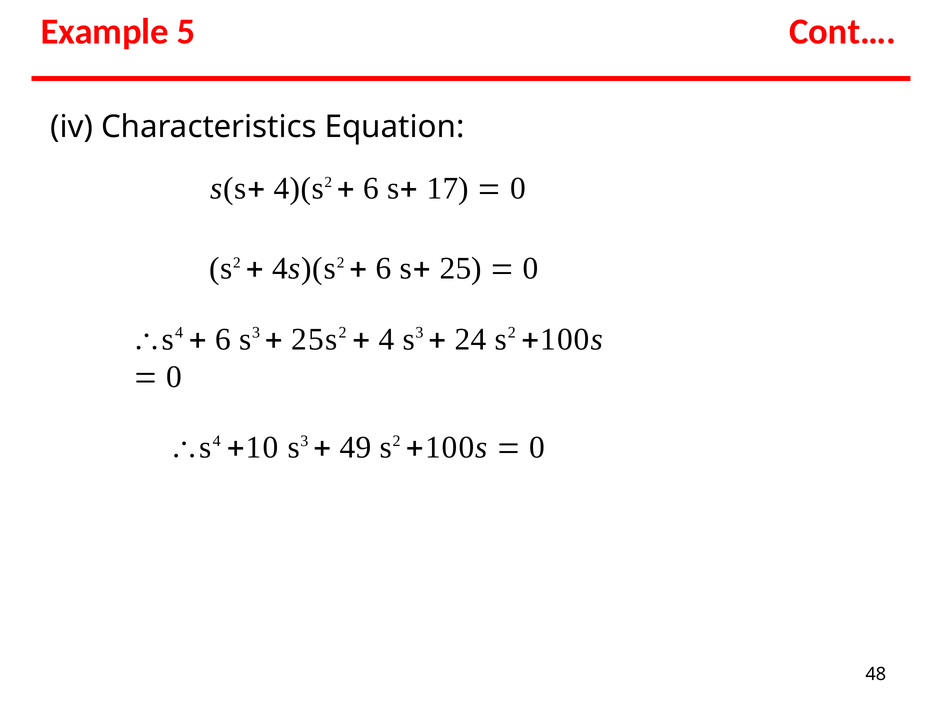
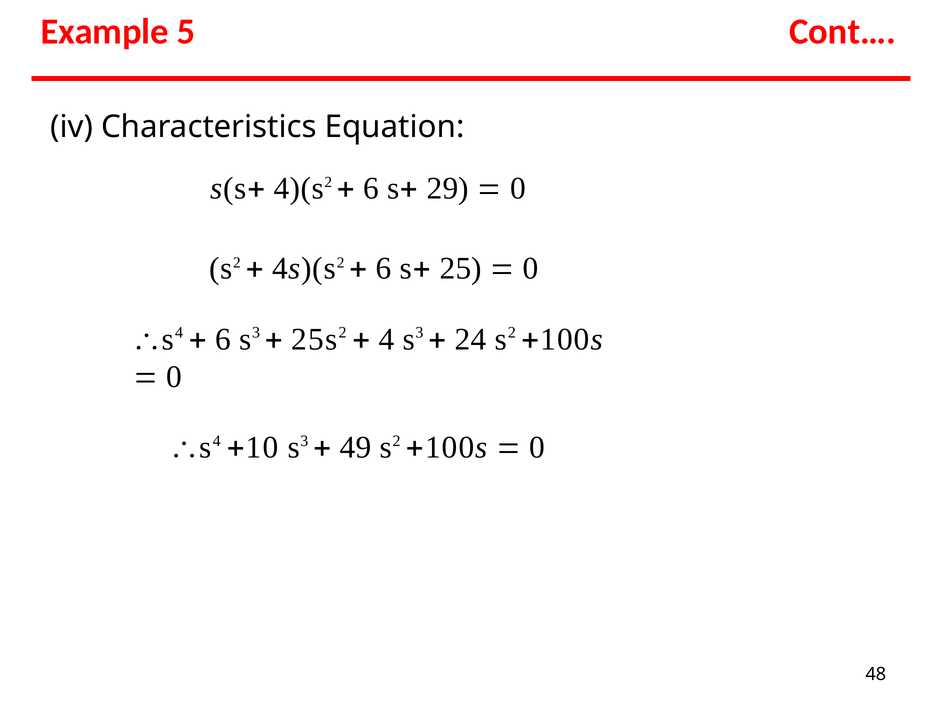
17: 17 -> 29 (448, 188)
